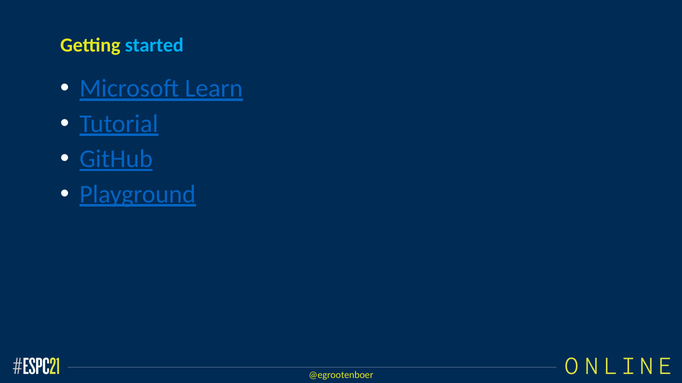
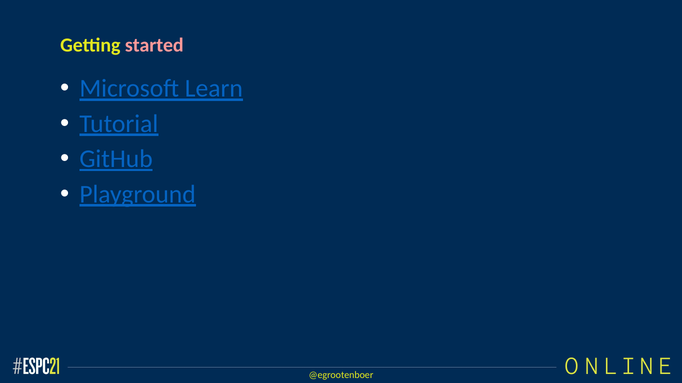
started colour: light blue -> pink (154, 45)
